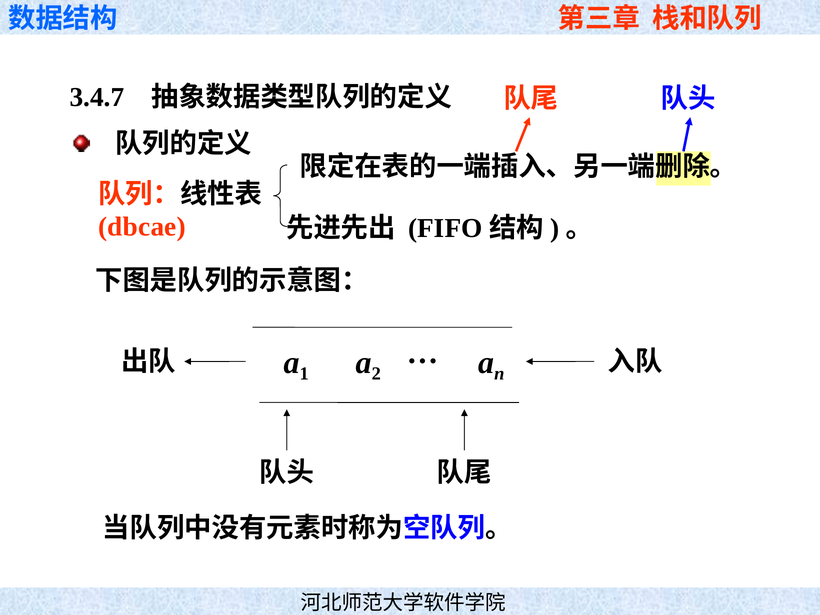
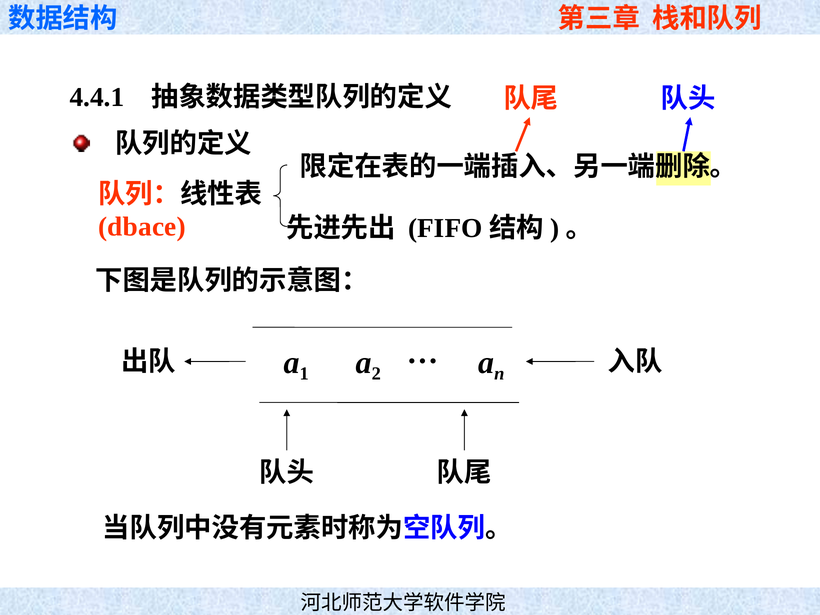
3.4.7: 3.4.7 -> 4.4.1 (97, 97)
dbcae: dbcae -> dbace (142, 227)
